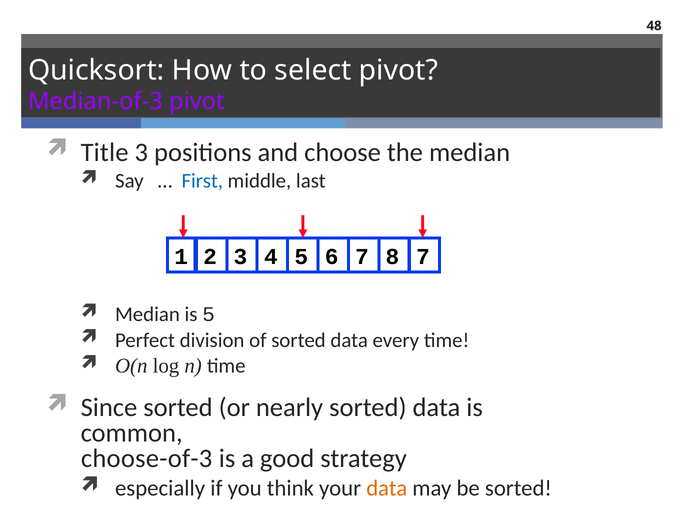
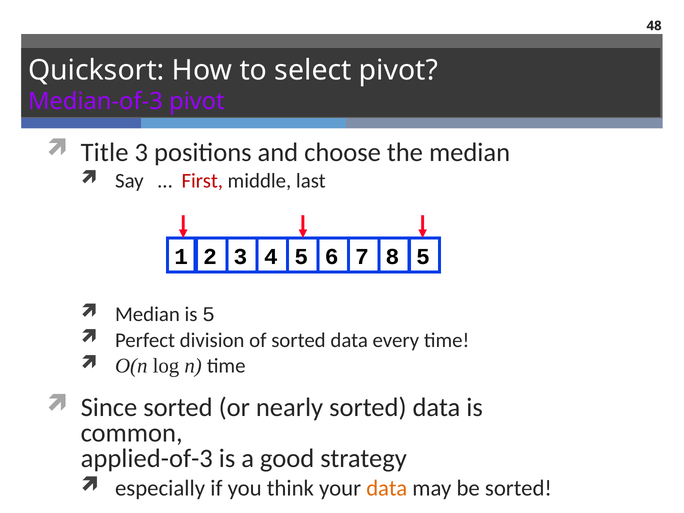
First colour: blue -> red (202, 181)
8 7: 7 -> 5 (423, 257)
choose-of-3: choose-of-3 -> applied-of-3 (147, 459)
